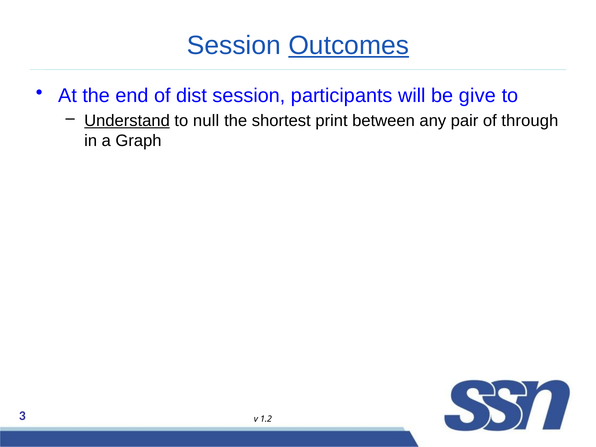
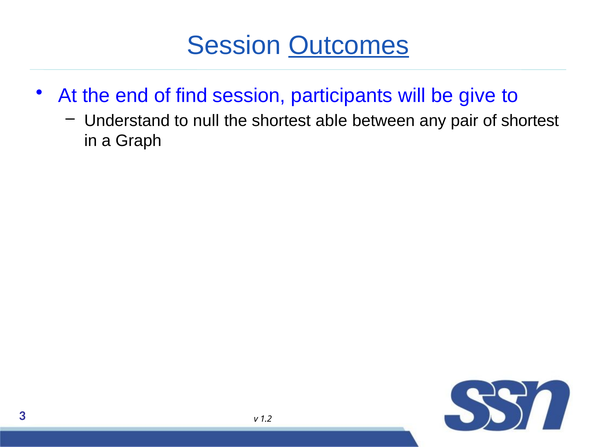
dist: dist -> find (192, 96)
Understand underline: present -> none (127, 121)
print: print -> able (331, 121)
of through: through -> shortest (530, 121)
